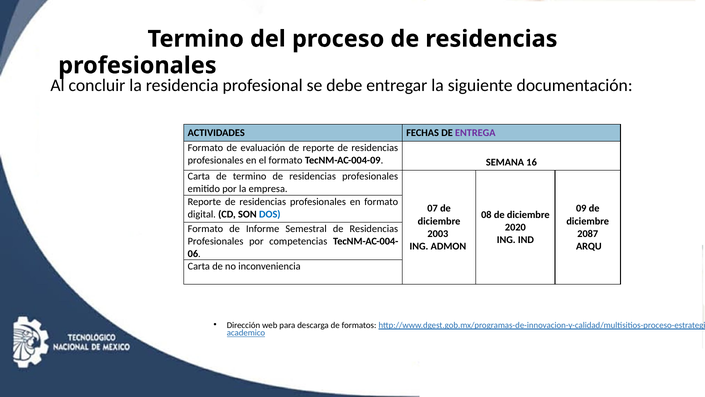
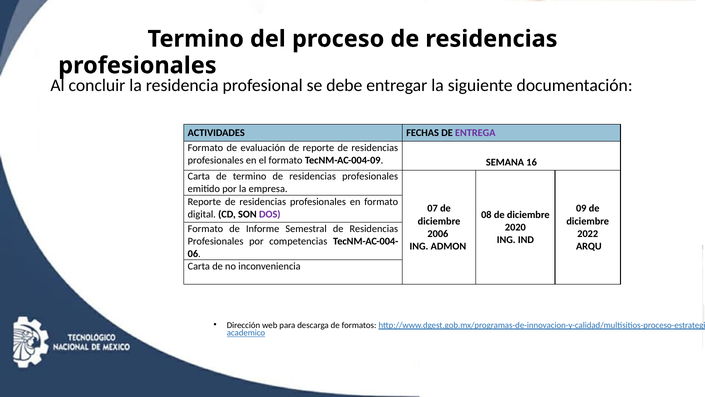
DOS colour: blue -> purple (270, 214)
2003: 2003 -> 2006 (438, 233)
2087: 2087 -> 2022 (588, 233)
